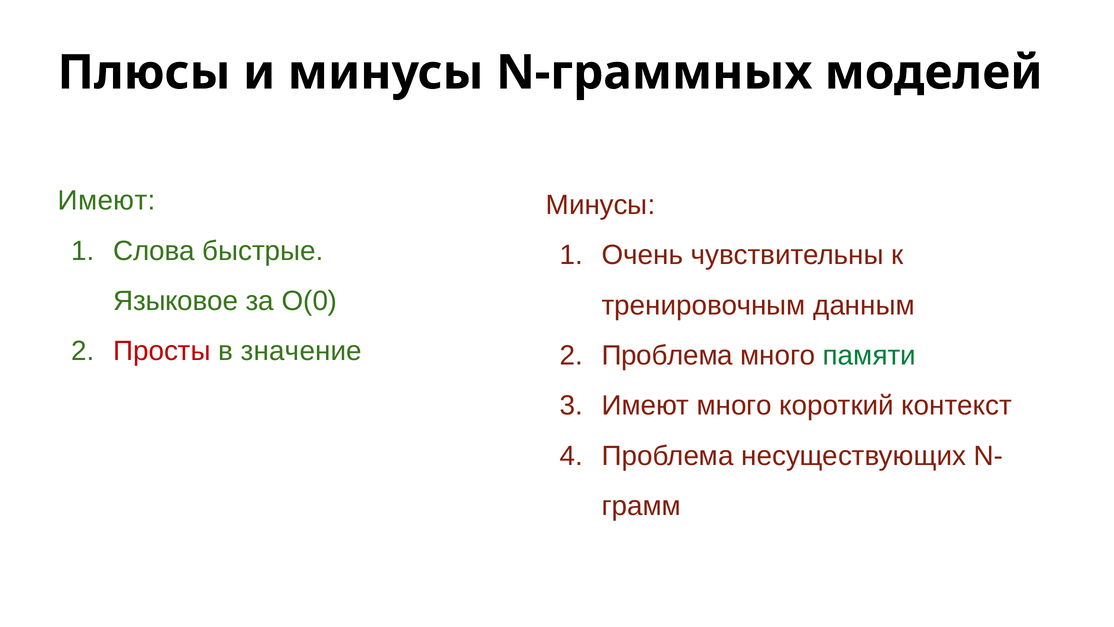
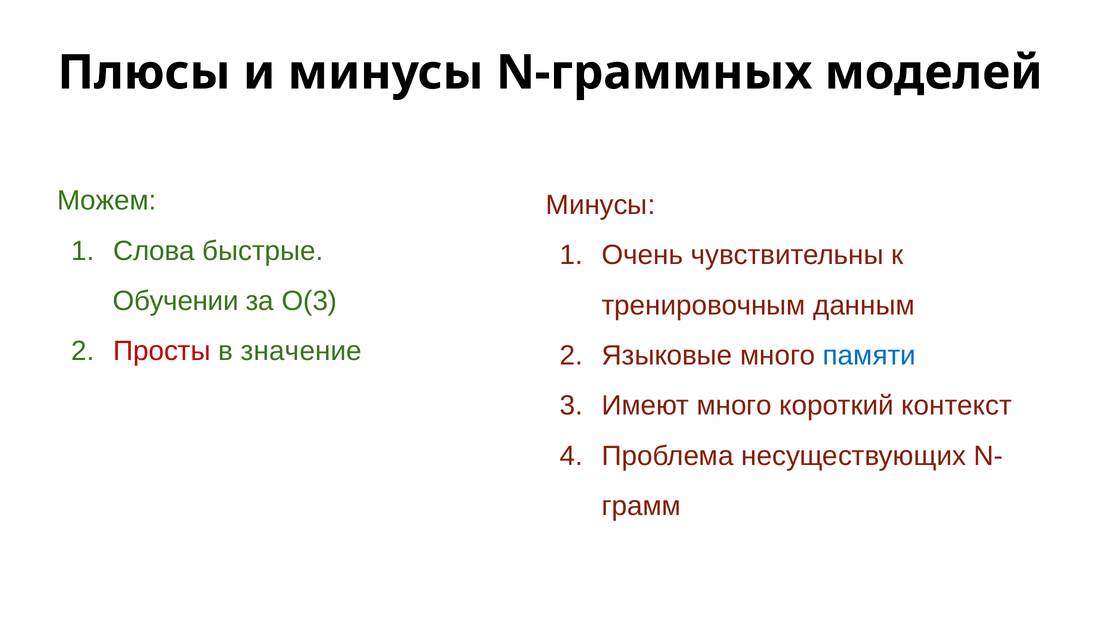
Имеют: Имеют -> Можем (107, 201)
Языковое: Языковое -> Обучении (176, 301)
О(0: О(0 -> О(3 (309, 301)
Проблема: Проблема -> Языковые (667, 355)
памяти colour: green -> blue (869, 355)
